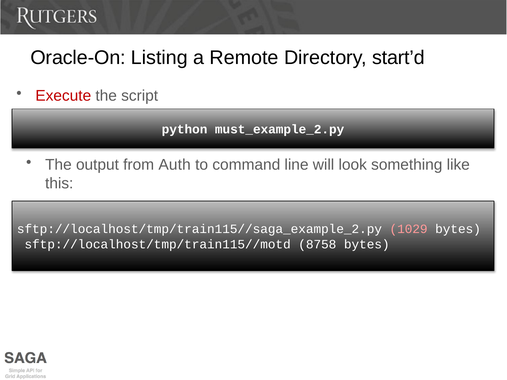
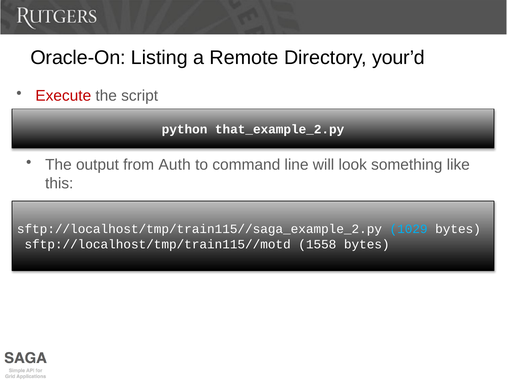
start’d: start’d -> your’d (398, 58)
must_example_2.py: must_example_2.py -> that_example_2.py (280, 129)
1029 colour: pink -> light blue (409, 229)
8758: 8758 -> 1558 (317, 244)
